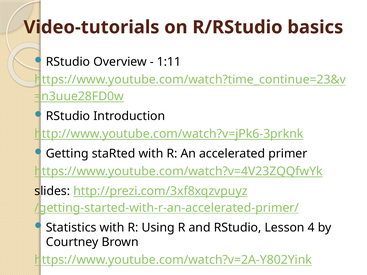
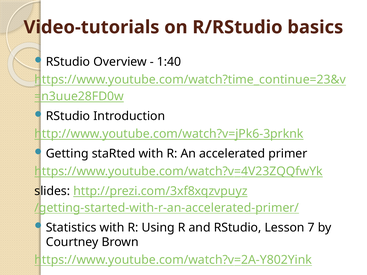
1:11: 1:11 -> 1:40 (169, 62)
4: 4 -> 7 (311, 228)
